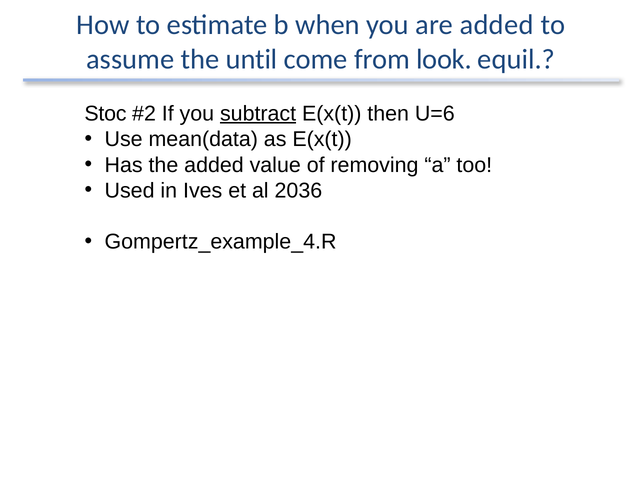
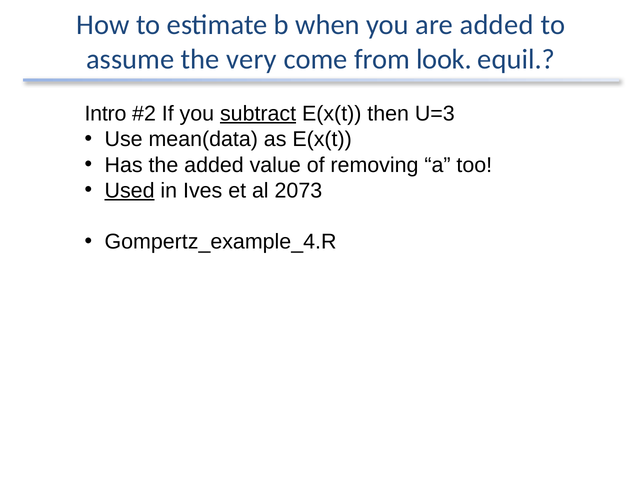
until: until -> very (251, 59)
Stoc: Stoc -> Intro (105, 114)
U=6: U=6 -> U=3 (435, 114)
Used underline: none -> present (130, 191)
2036: 2036 -> 2073 (298, 191)
